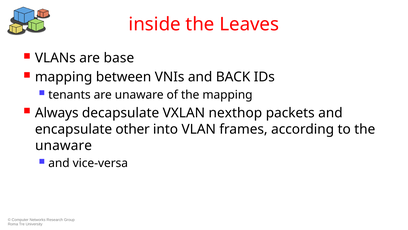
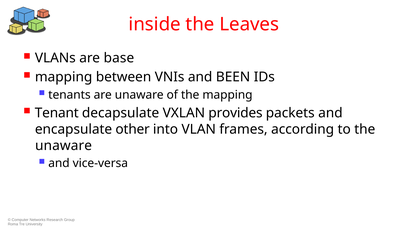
BACK: BACK -> BEEN (233, 77)
Always: Always -> Tenant (57, 113)
nexthop: nexthop -> provides (235, 113)
